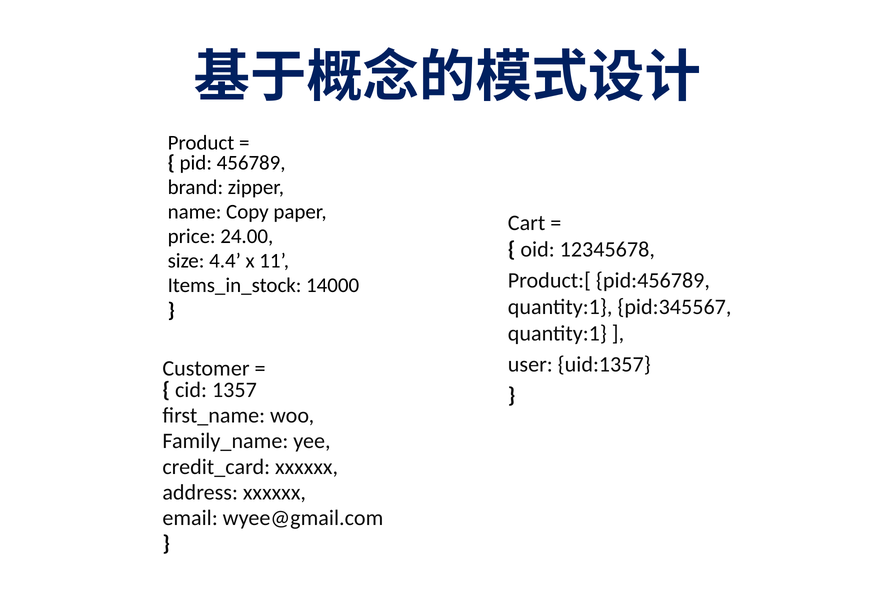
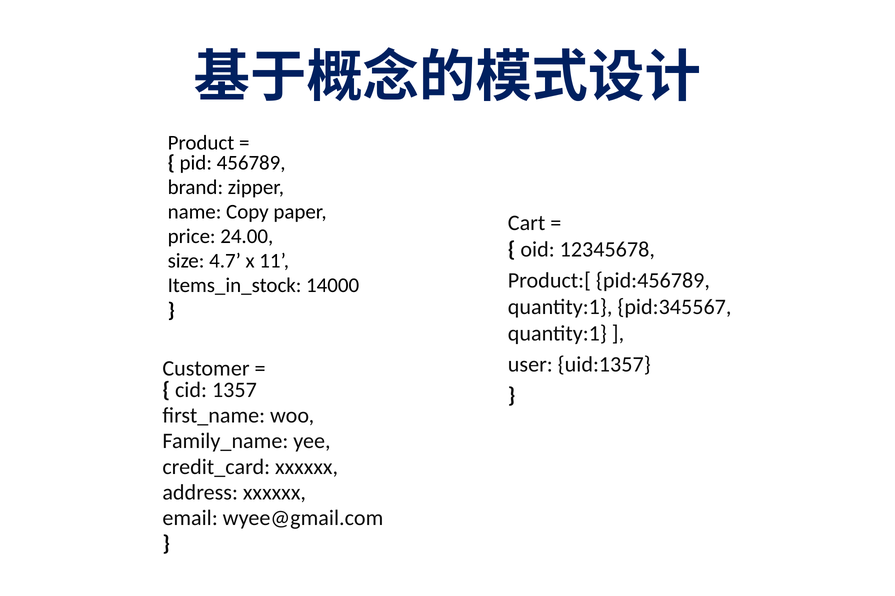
4.4: 4.4 -> 4.7 (225, 261)
